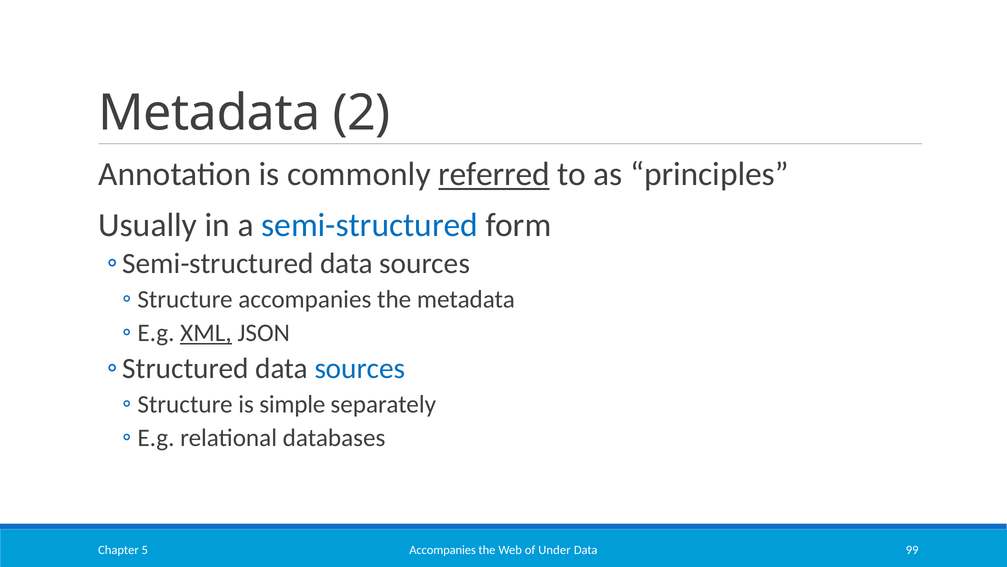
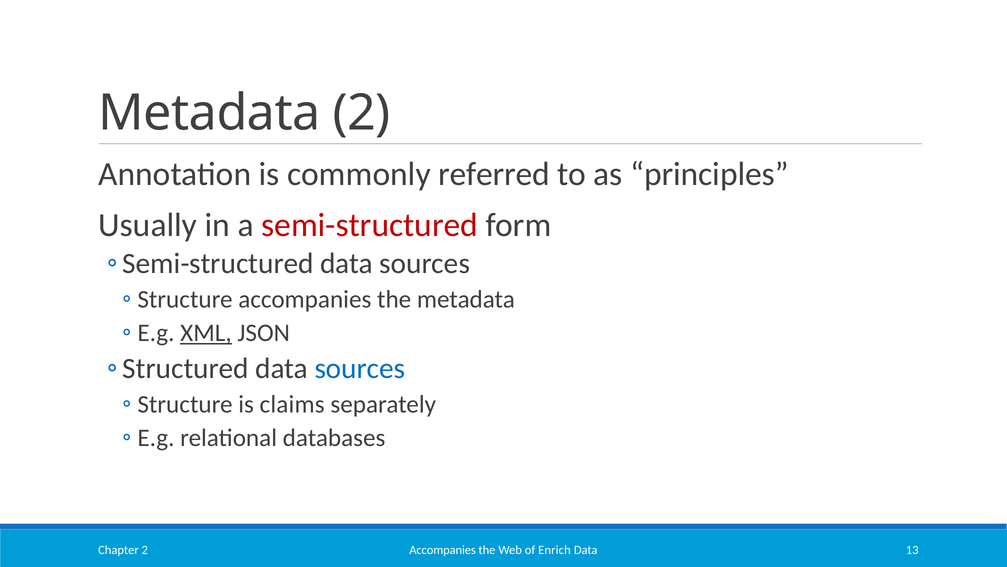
referred underline: present -> none (494, 174)
semi-structured colour: blue -> red (370, 225)
simple: simple -> claims (292, 404)
Under: Under -> Enrich (554, 549)
99: 99 -> 13 (912, 549)
Chapter 5: 5 -> 2 (145, 549)
